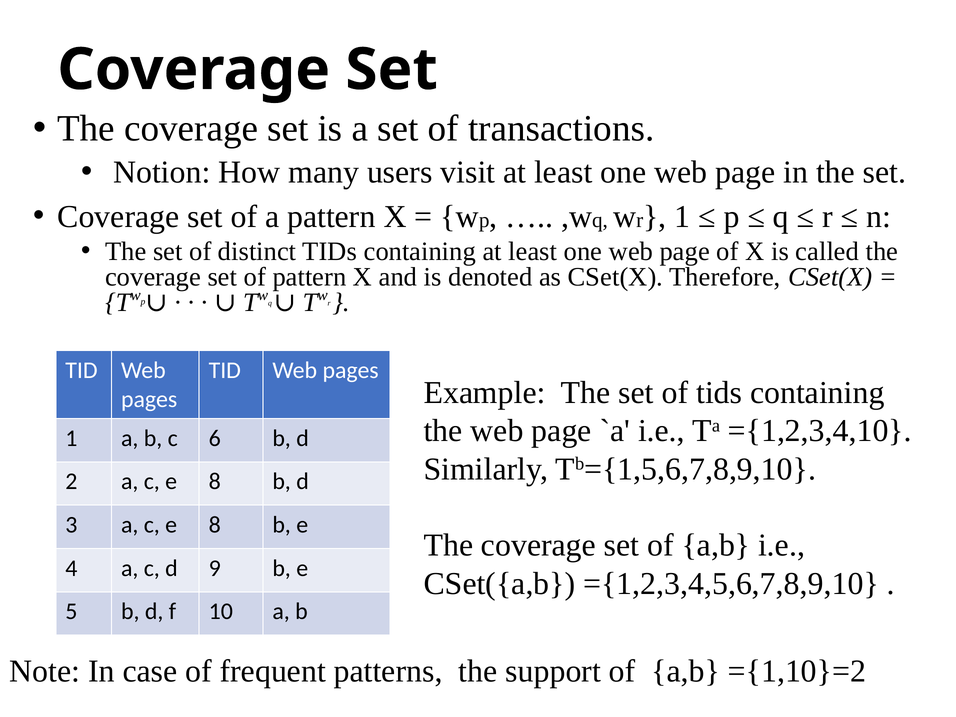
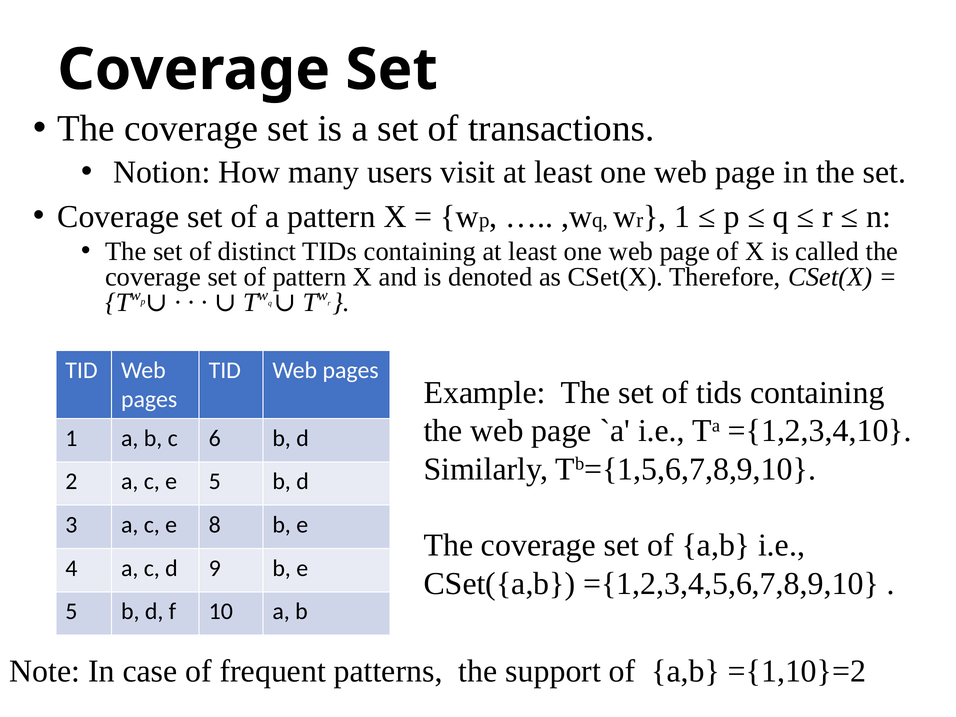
8: 8 -> 5 (215, 481)
